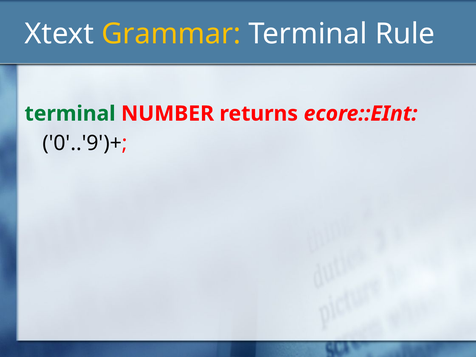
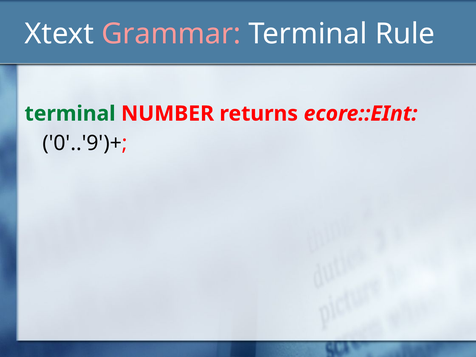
Grammar colour: yellow -> pink (171, 34)
